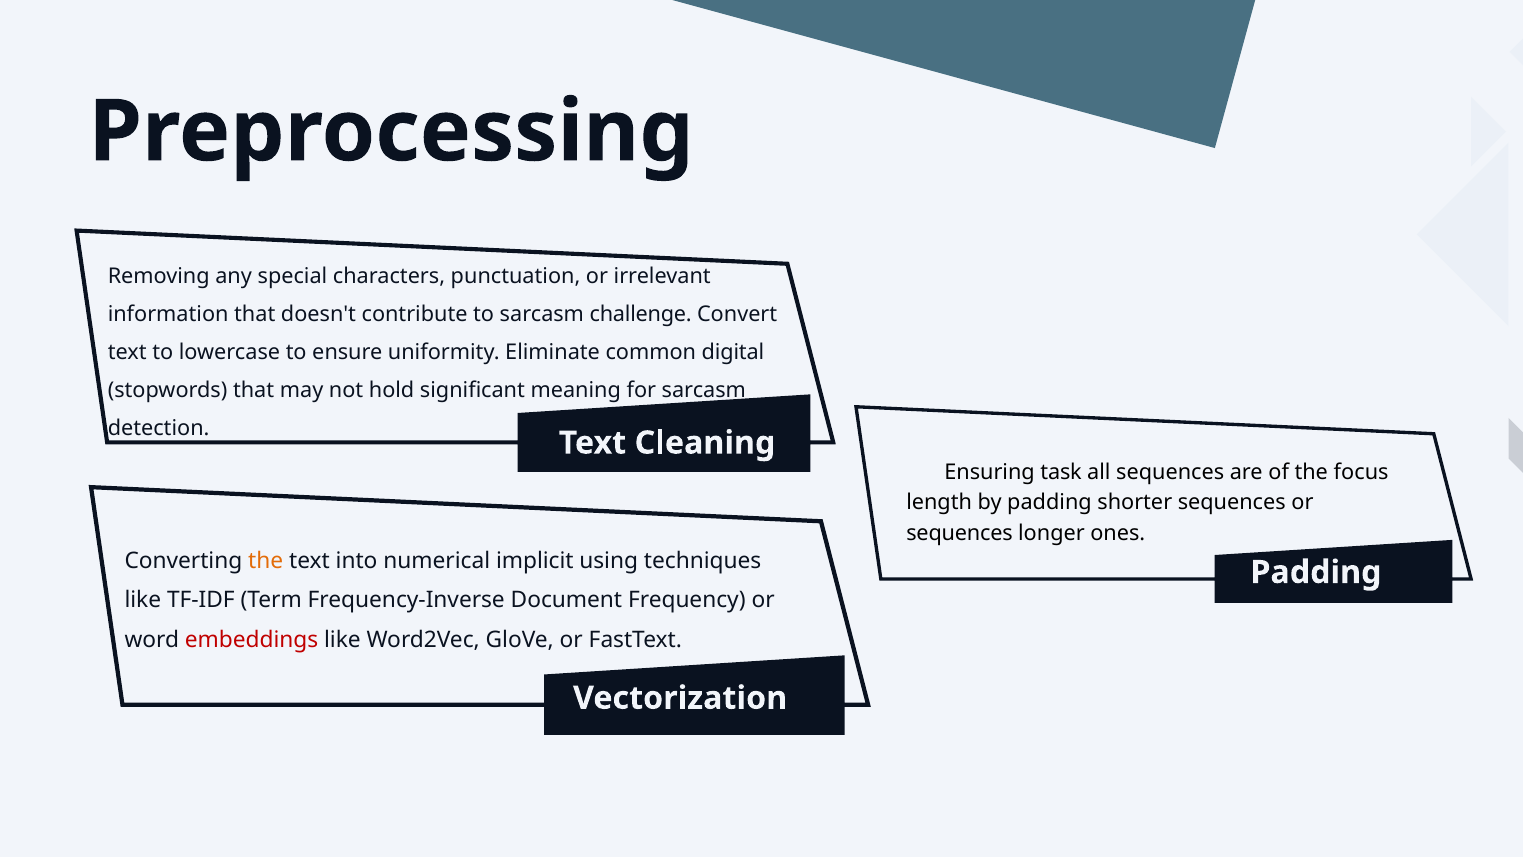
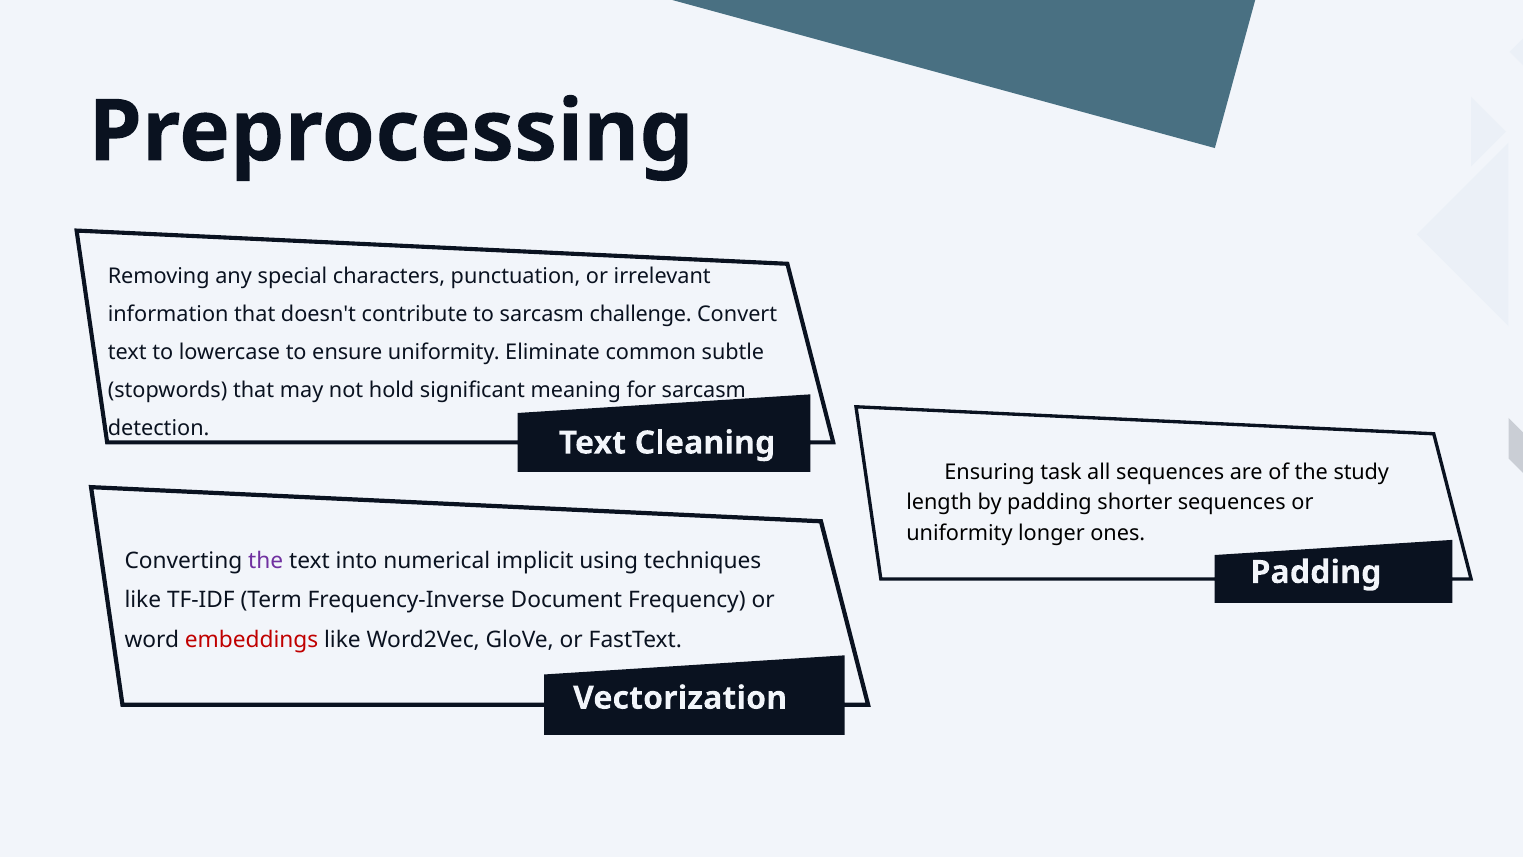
digital: digital -> subtle (733, 352)
focus: focus -> study (1361, 472)
sequences: sequences -> uniformity (959, 533)
the colour: orange -> purple (266, 560)
